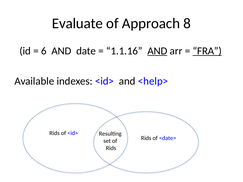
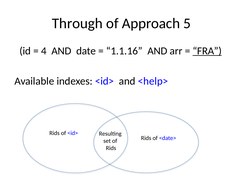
Evaluate: Evaluate -> Through (77, 24)
8: 8 -> 5 (187, 24)
6: 6 -> 4 (44, 51)
AND underline: present -> none (157, 51)
